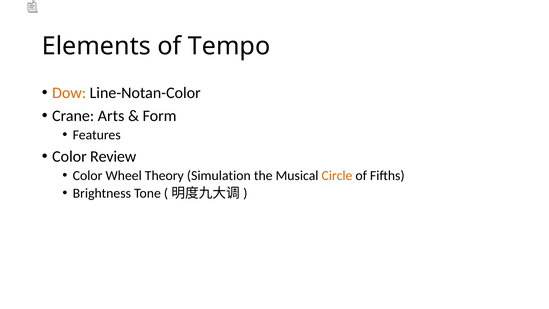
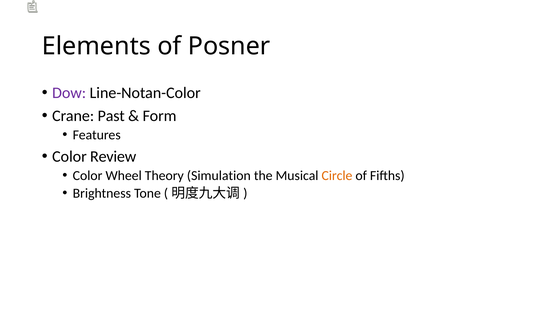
Tempo: Tempo -> Posner (229, 46)
Dow colour: orange -> purple (69, 93)
Arts: Arts -> Past (111, 116)
